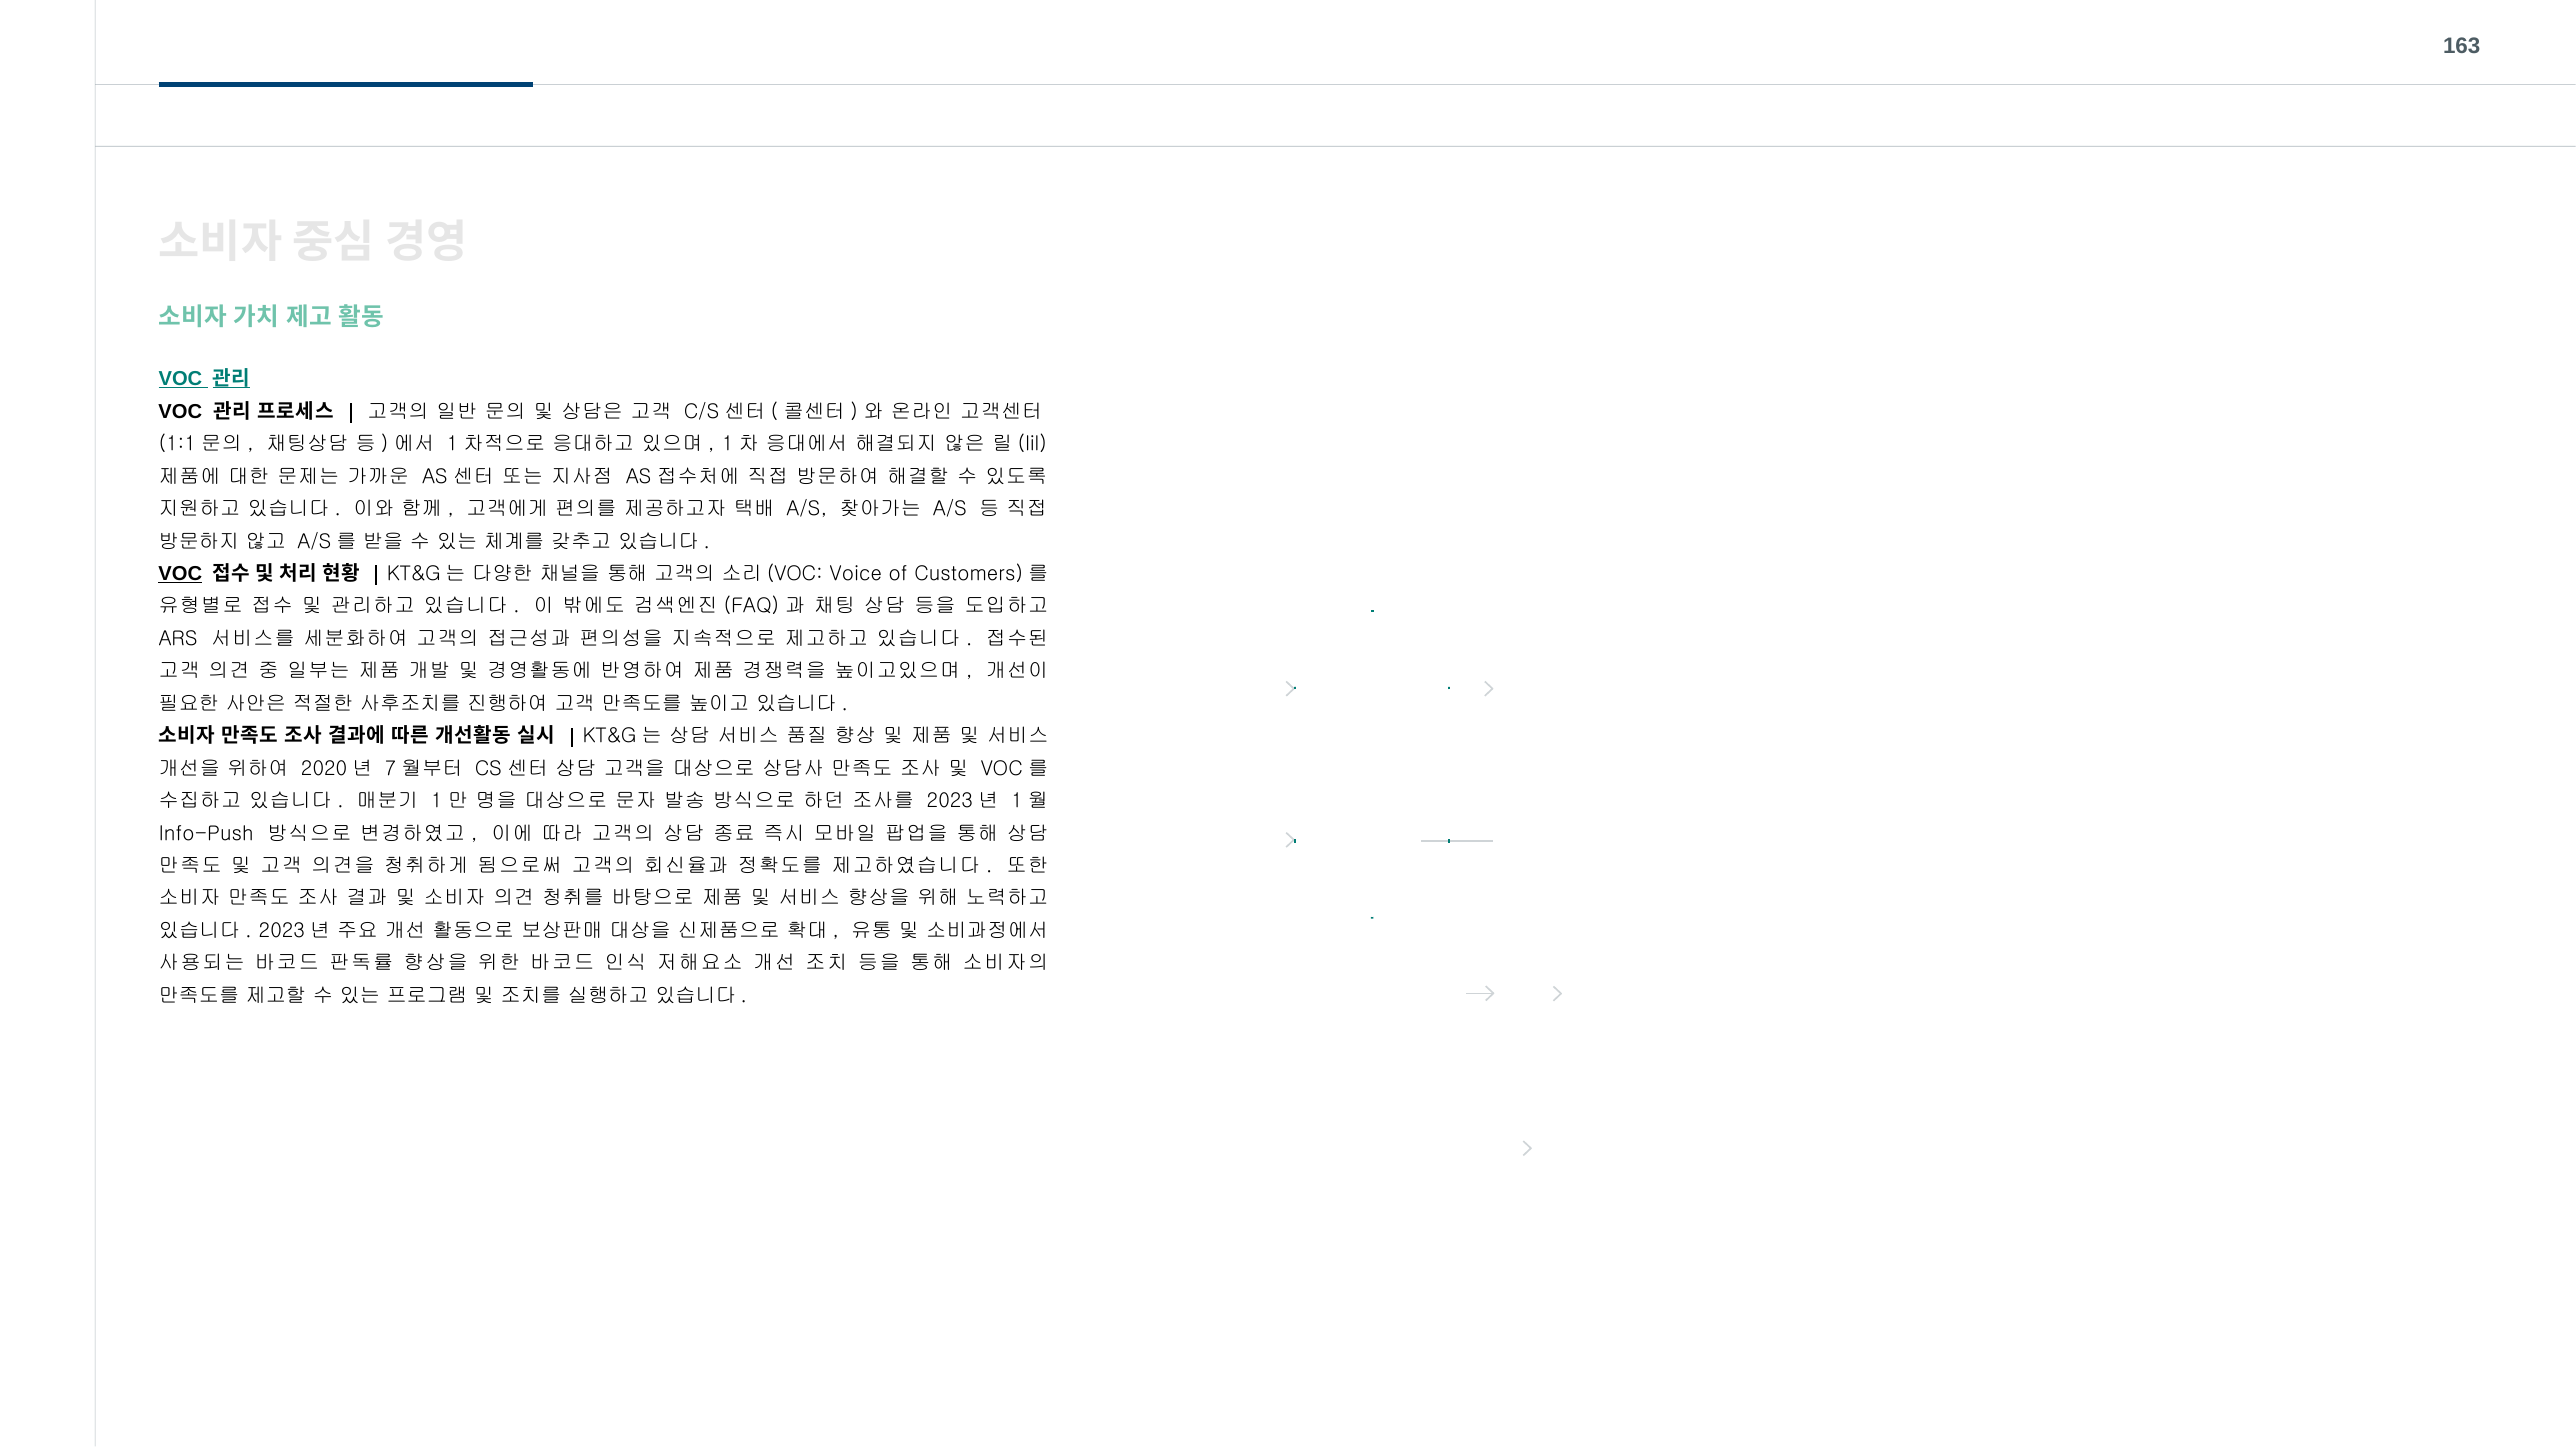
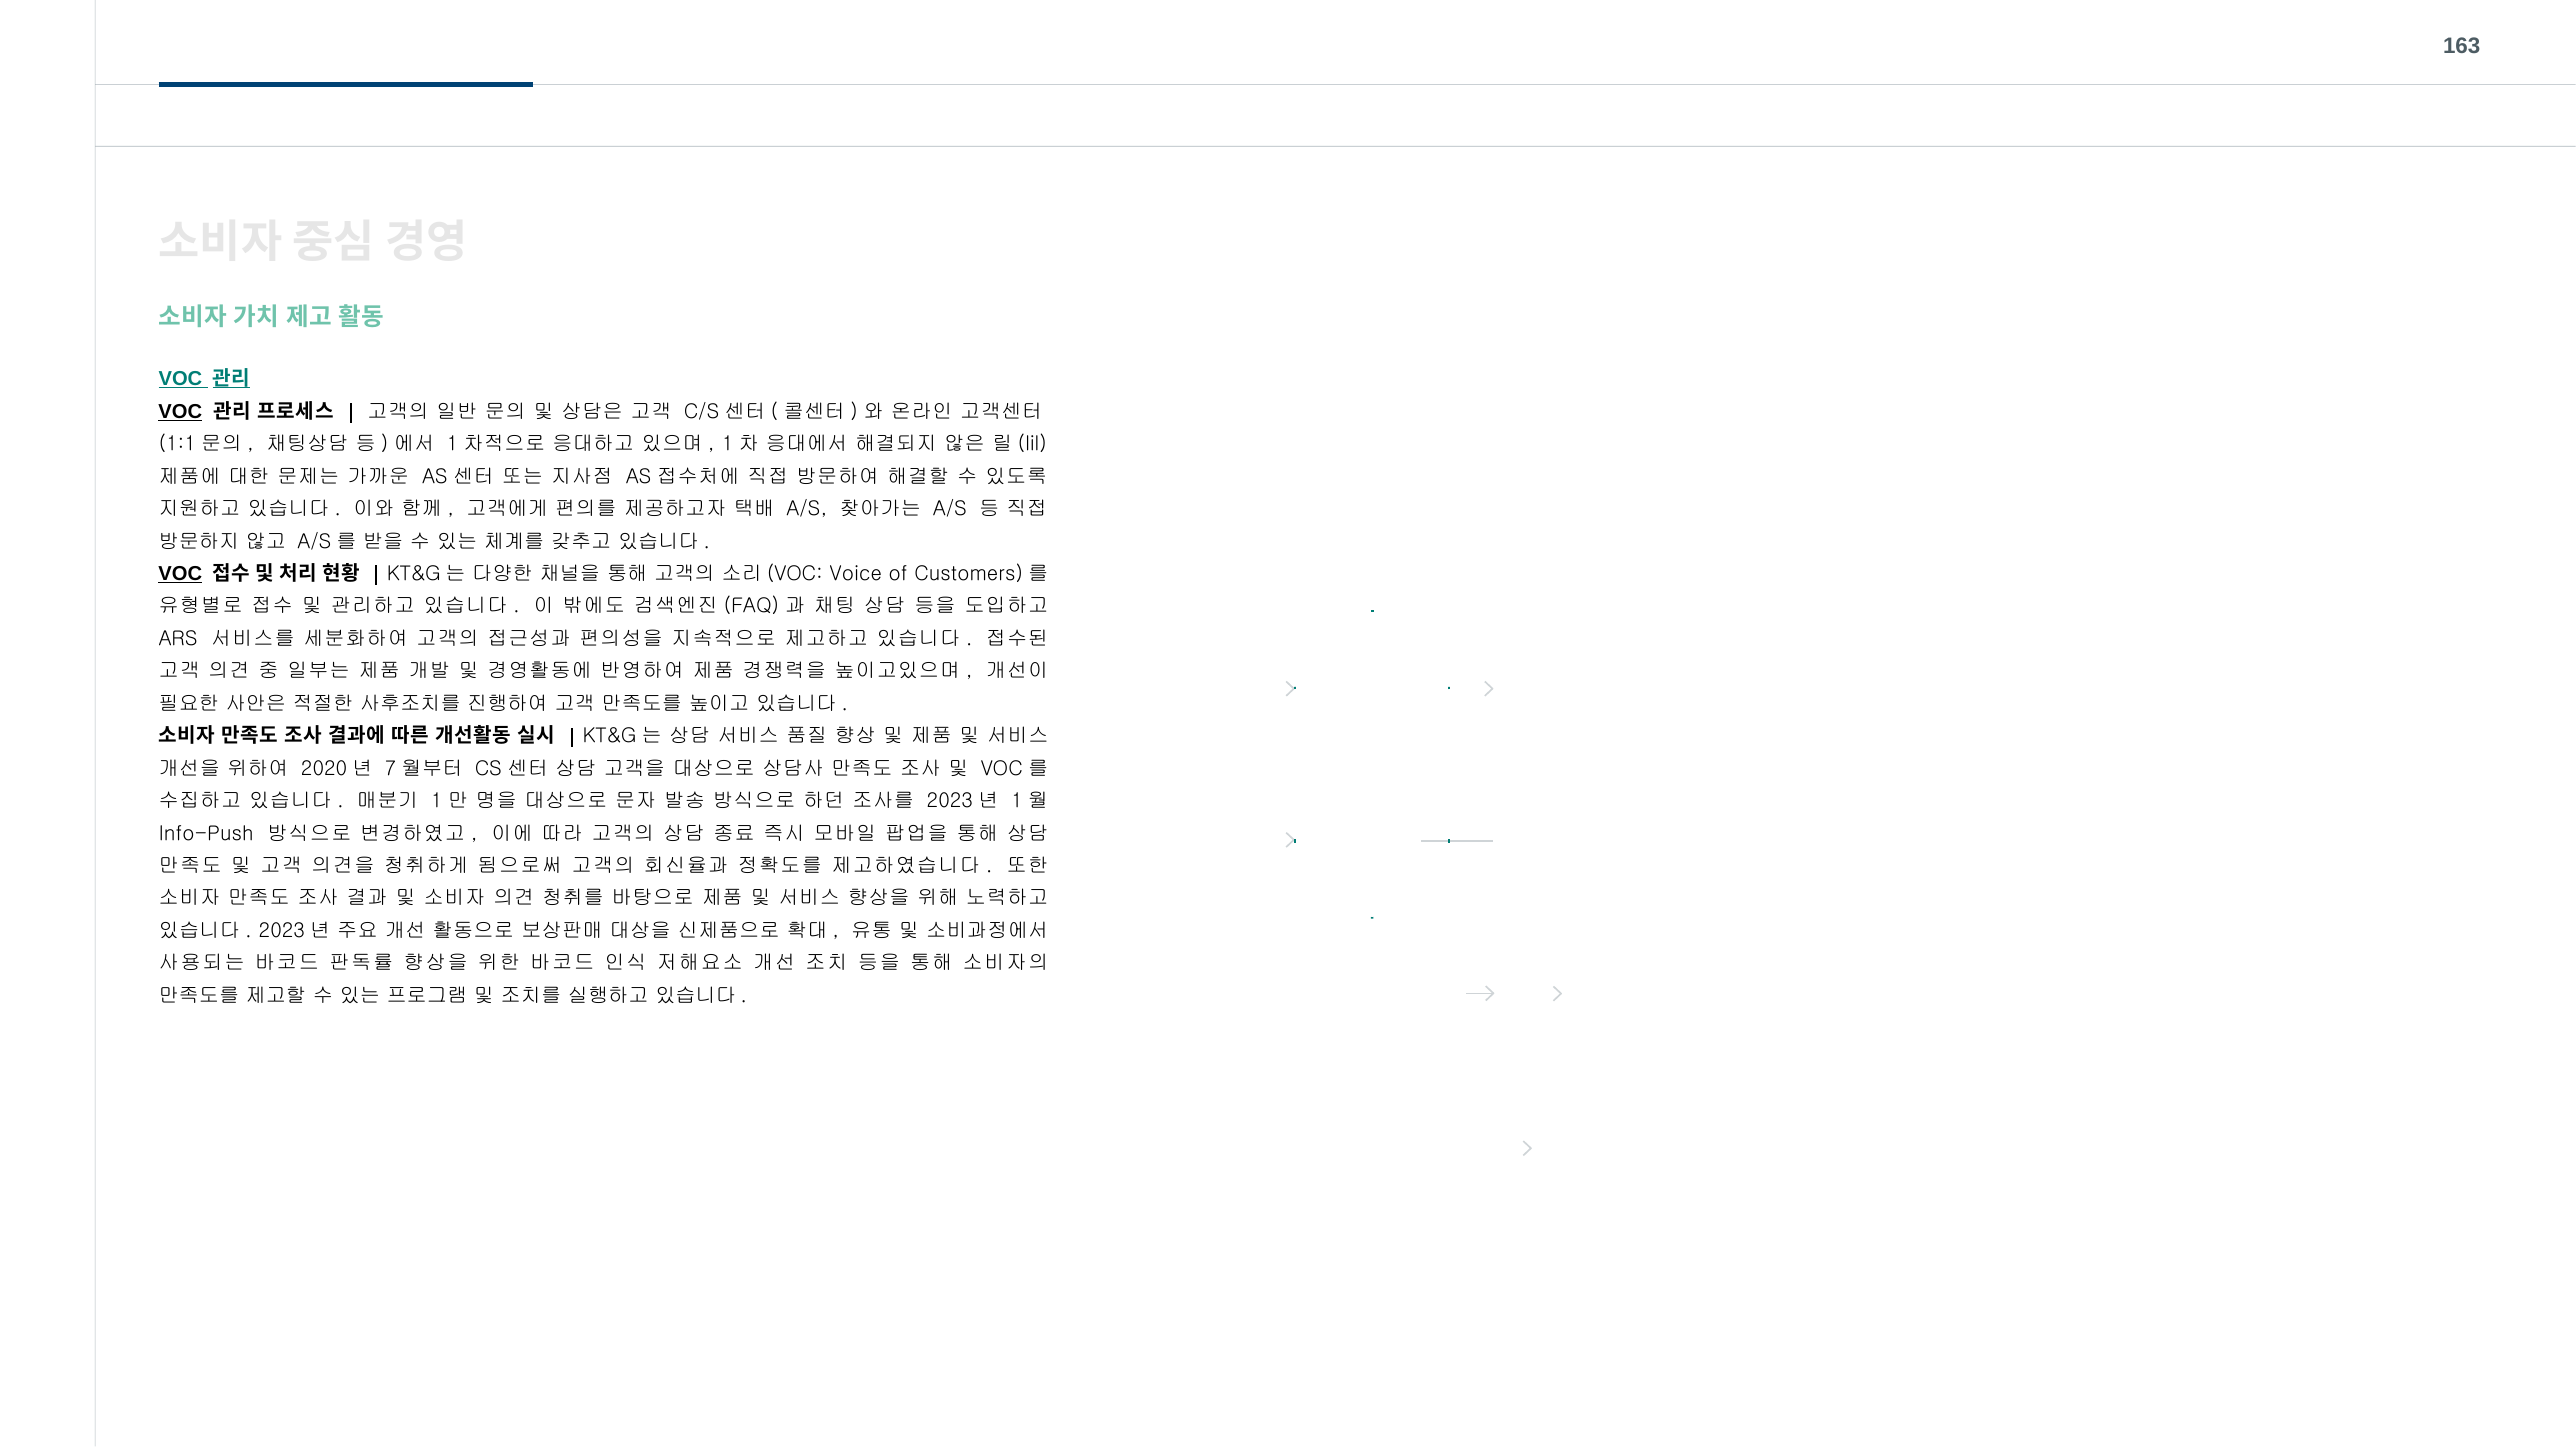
VOC underline: none -> present (180, 412)
